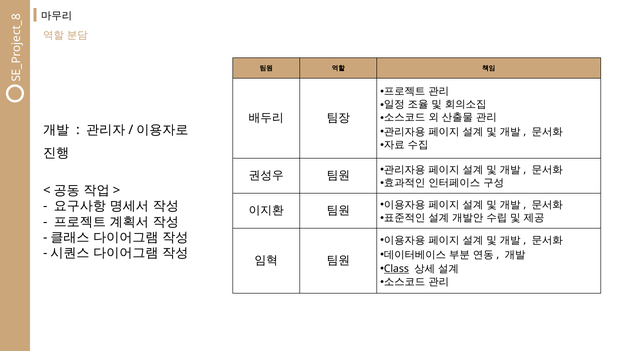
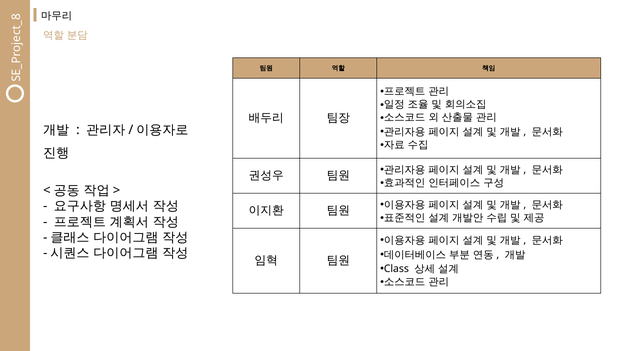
Class underline: present -> none (396, 269)
